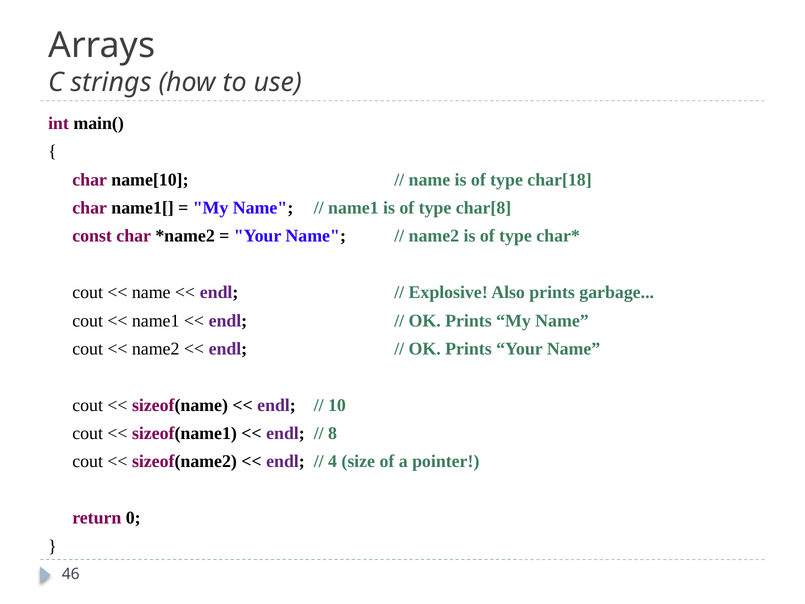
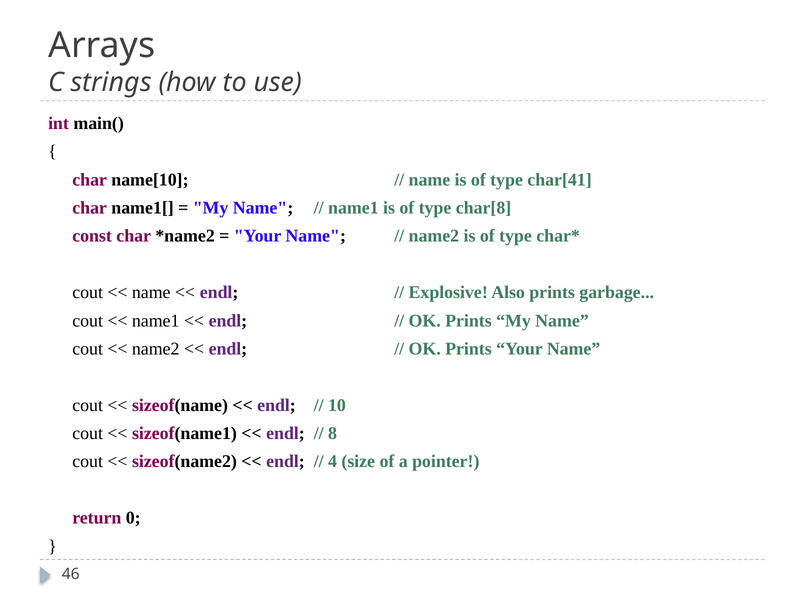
char[18: char[18 -> char[41 (560, 180)
